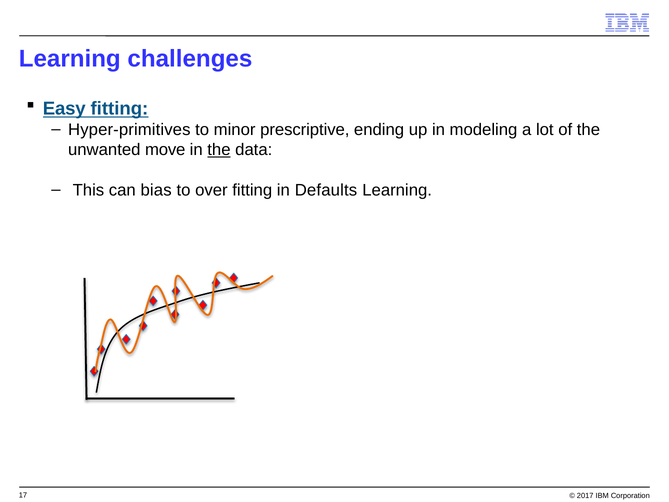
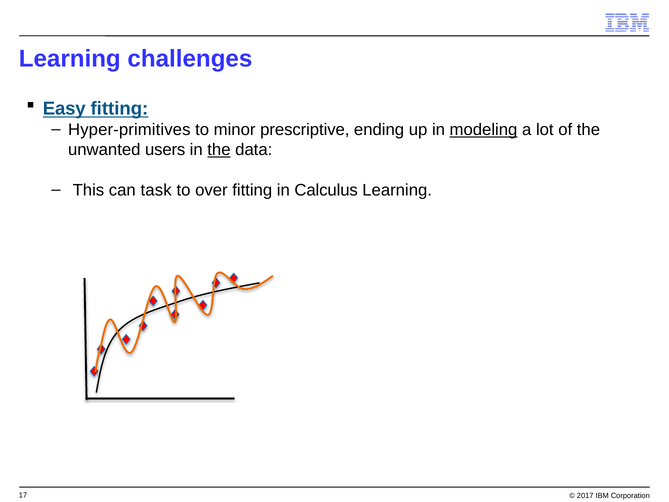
modeling underline: none -> present (484, 130)
move: move -> users (165, 150)
bias: bias -> task (156, 190)
Defaults: Defaults -> Calculus (326, 190)
